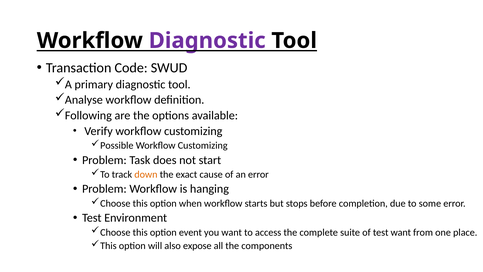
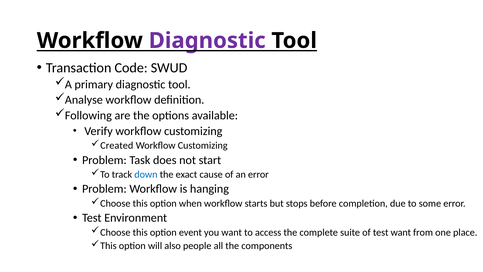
Possible: Possible -> Created (117, 145)
down colour: orange -> blue (146, 174)
expose: expose -> people (197, 246)
